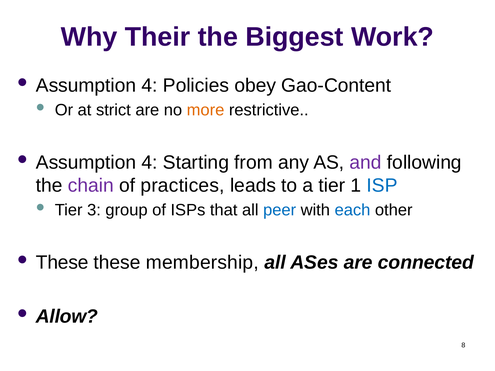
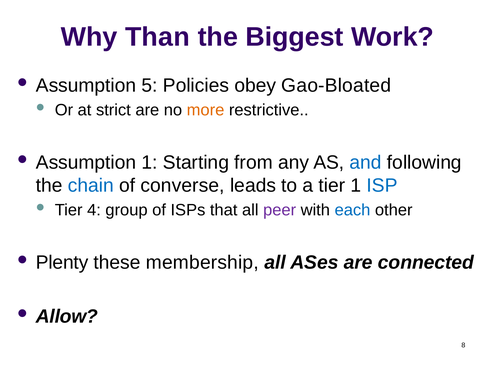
Their: Their -> Than (157, 37)
4: 4 -> 5 (150, 85)
Gao-Content: Gao-Content -> Gao-Bloated (336, 85)
4: 4 -> 1 (150, 163)
and colour: purple -> blue (366, 163)
chain colour: purple -> blue (91, 186)
practices: practices -> converse (183, 186)
3: 3 -> 4 (94, 210)
peer colour: blue -> purple (280, 210)
These: These -> Plenty (62, 263)
